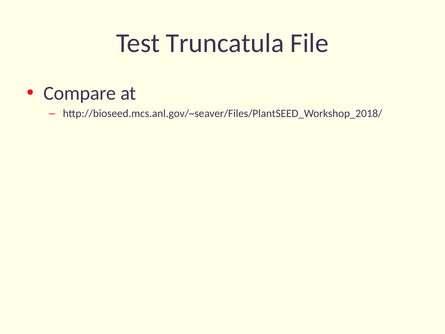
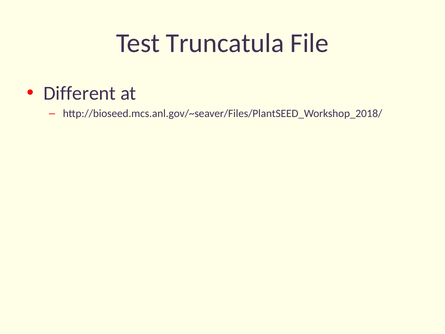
Compare: Compare -> Different (80, 93)
